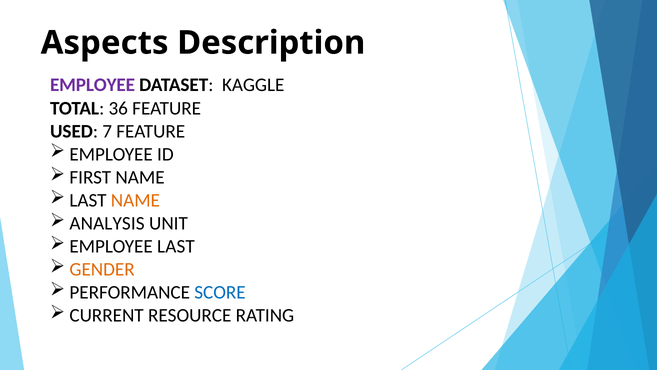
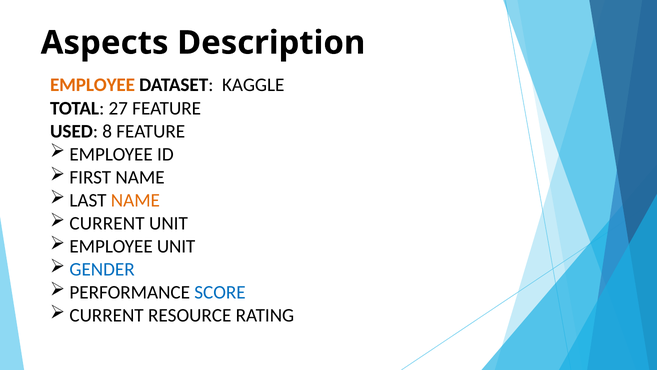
EMPLOYEE colour: purple -> orange (93, 85)
36: 36 -> 27 (118, 108)
7: 7 -> 8 (107, 131)
ANALYSIS: ANALYSIS -> CURRENT (107, 223)
EMPLOYEE LAST: LAST -> UNIT (176, 246)
GENDER colour: orange -> blue (102, 269)
